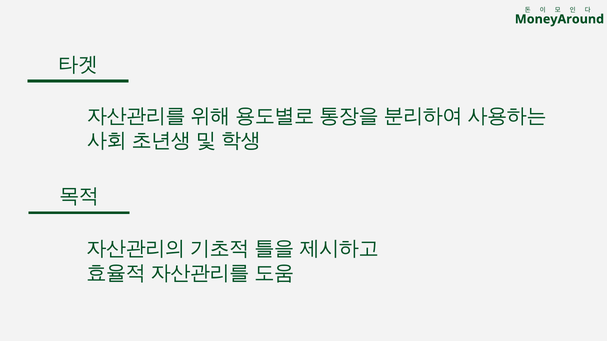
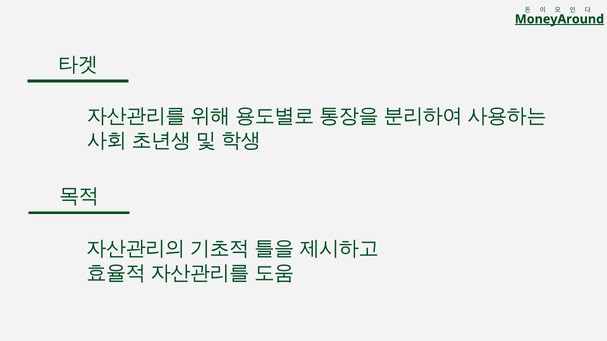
MoneyAround underline: none -> present (559, 19)
